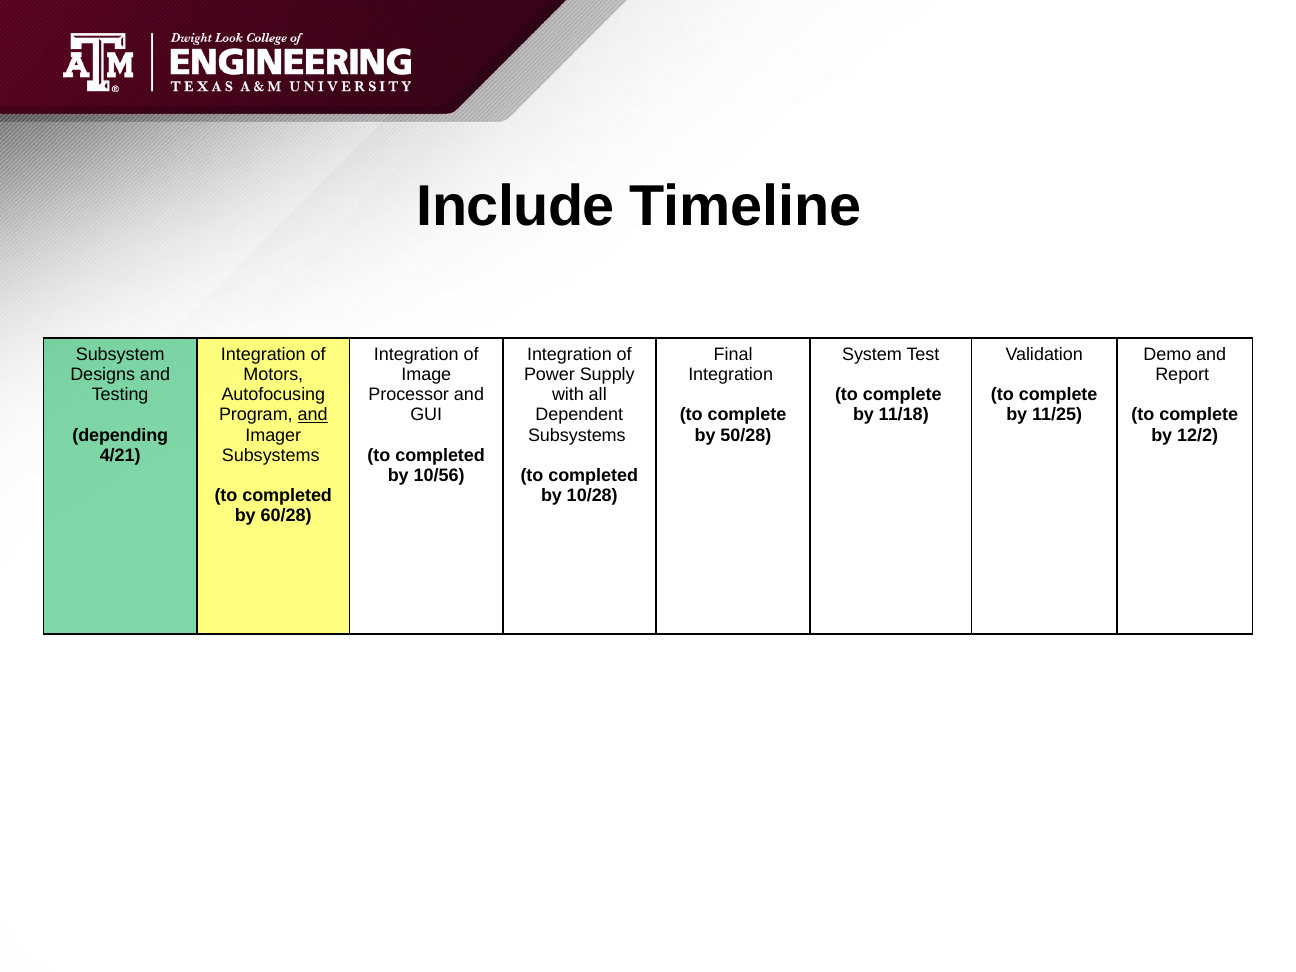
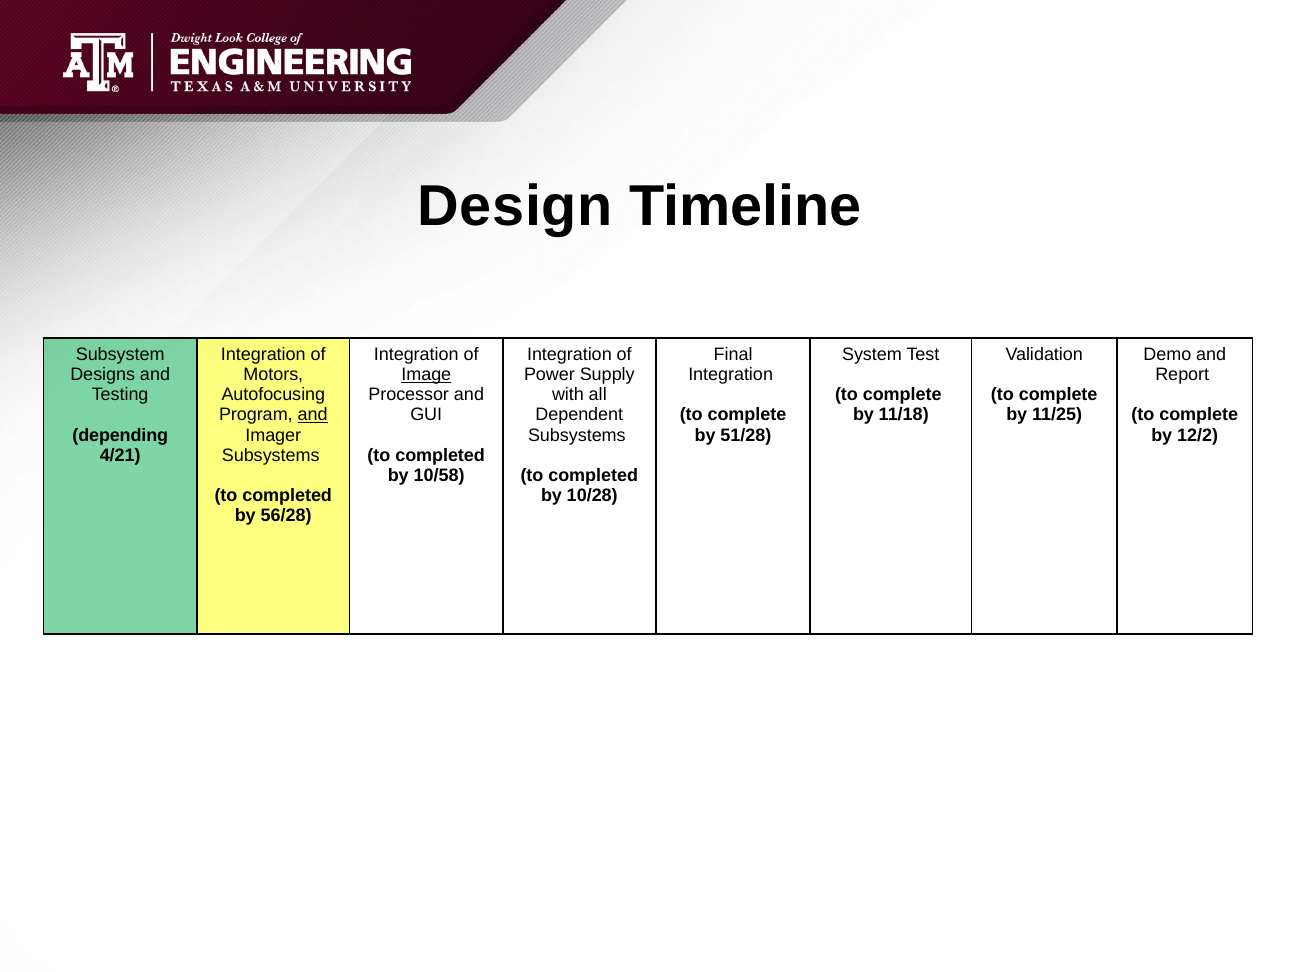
Include: Include -> Design (515, 207)
Image underline: none -> present (426, 375)
50/28: 50/28 -> 51/28 (746, 435)
10/56: 10/56 -> 10/58 (439, 475)
60/28: 60/28 -> 56/28 (286, 516)
